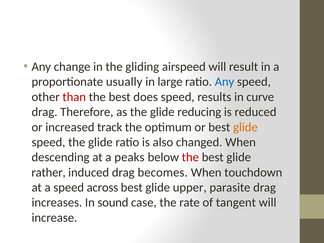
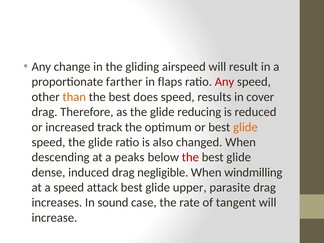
usually: usually -> farther (124, 82)
large: large -> flaps (170, 82)
Any colour: blue -> red (225, 82)
than colour: red -> orange (74, 97)
curve: curve -> cover (260, 97)
rather: rather -> dense (48, 172)
becomes: becomes -> negligible (163, 172)
touchdown: touchdown -> windmilling (253, 172)
across: across -> attack (102, 187)
